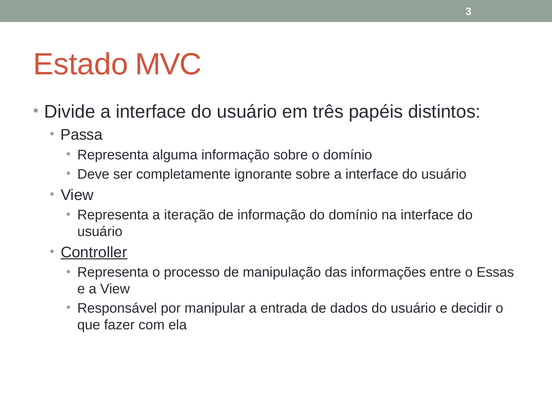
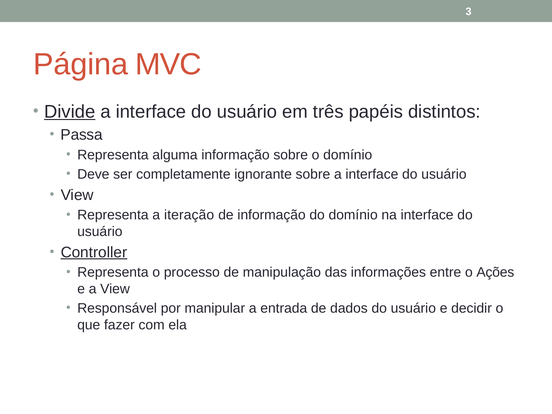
Estado: Estado -> Página (81, 64)
Divide underline: none -> present (70, 112)
Essas: Essas -> Ações (495, 272)
